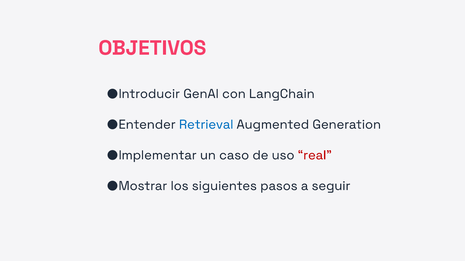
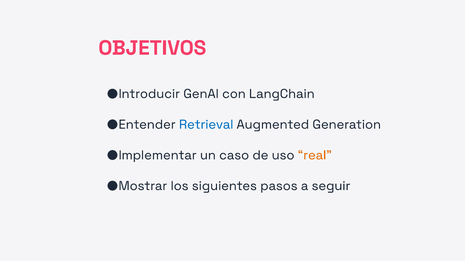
real colour: red -> orange (315, 155)
